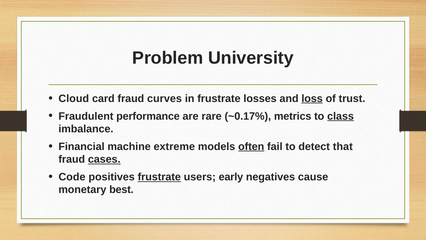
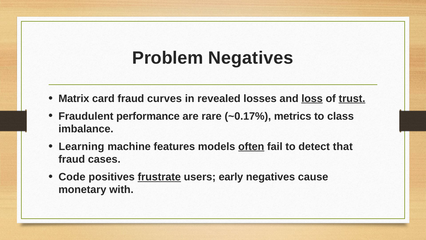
Problem University: University -> Negatives (251, 58)
Cloud: Cloud -> Matrix (74, 98)
in frustrate: frustrate -> revealed (219, 98)
trust underline: none -> present (352, 98)
class underline: present -> none (341, 116)
Financial: Financial -> Learning (81, 146)
extreme: extreme -> features (174, 146)
cases underline: present -> none (104, 159)
best: best -> with (121, 189)
